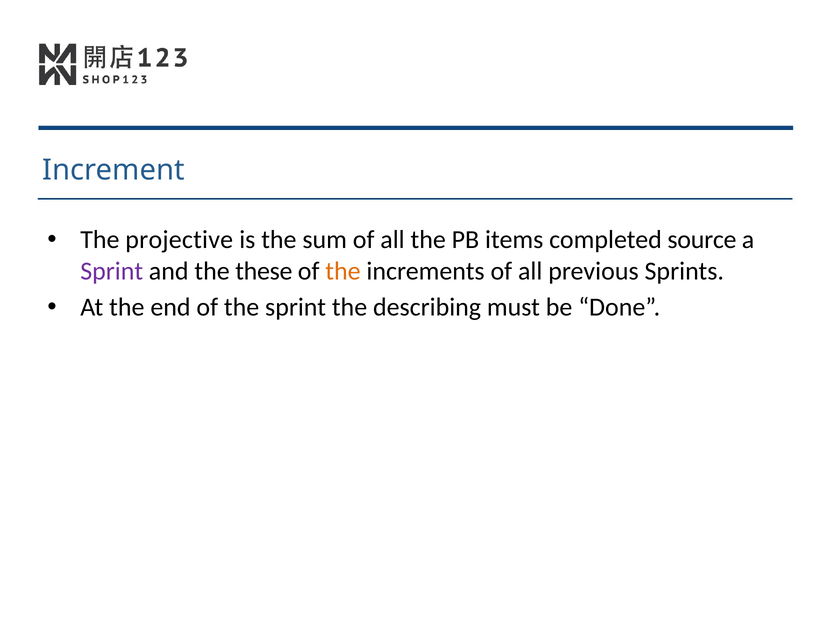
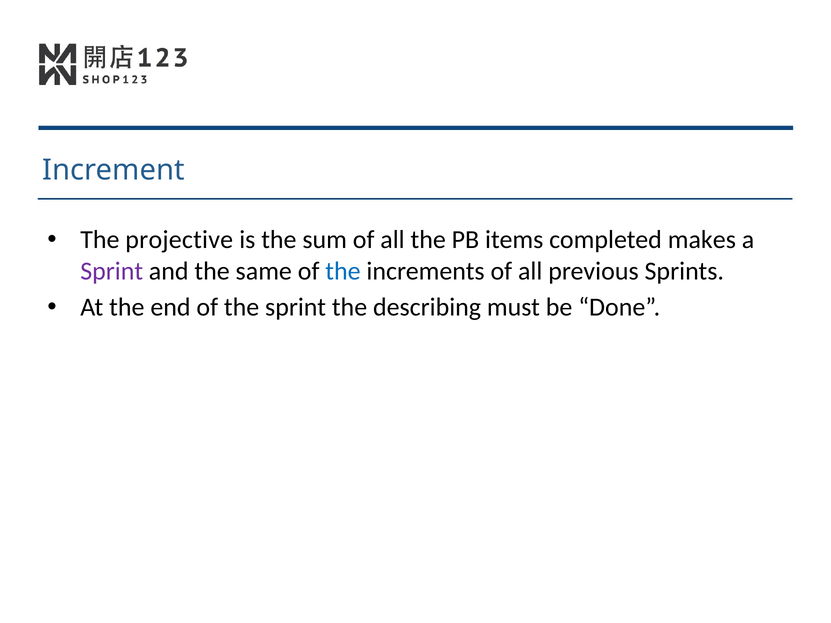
source: source -> makes (702, 240)
these: these -> same (264, 271)
the colour: orange -> blue (343, 271)
